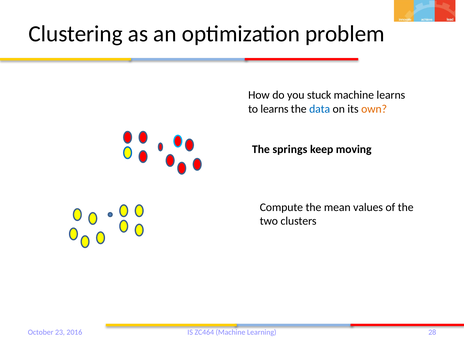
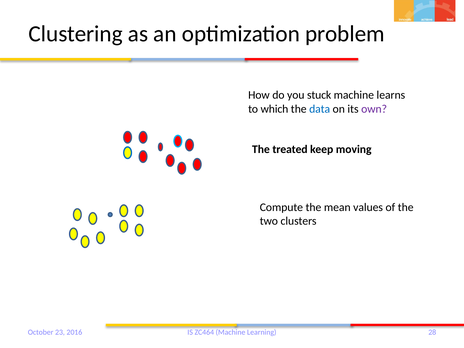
to learns: learns -> which (274, 109)
own colour: orange -> purple (374, 109)
springs: springs -> treated (290, 149)
